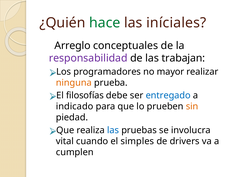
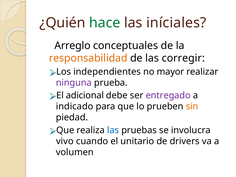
responsabilidad colour: purple -> orange (88, 58)
trabajan: trabajan -> corregir (183, 58)
programadores: programadores -> independientes (107, 72)
ninguna colour: orange -> purple (74, 83)
filosofías: filosofías -> adicional (85, 95)
entregado colour: blue -> purple (168, 95)
vital: vital -> vivo (65, 141)
simples: simples -> unitario (137, 141)
cumplen: cumplen -> volumen (75, 152)
